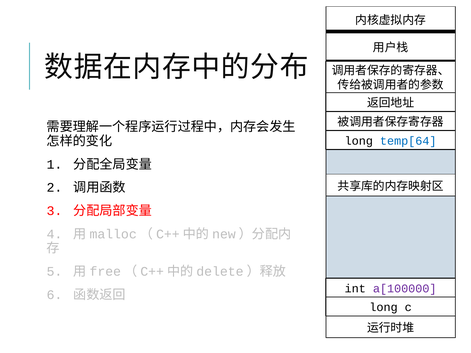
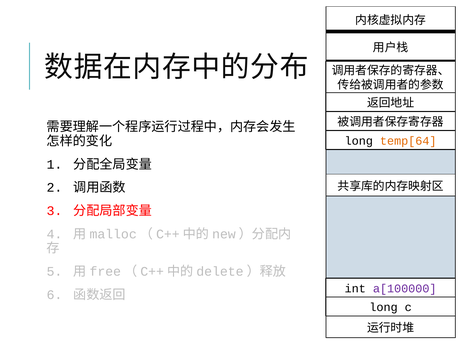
temp[64 colour: blue -> orange (408, 141)
